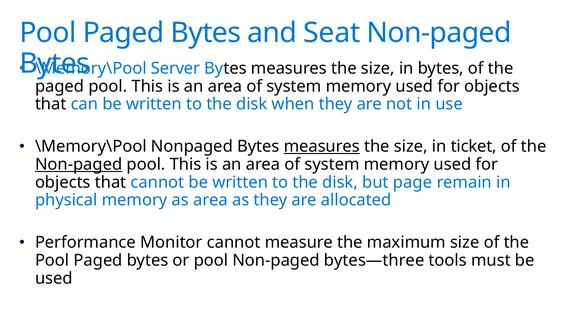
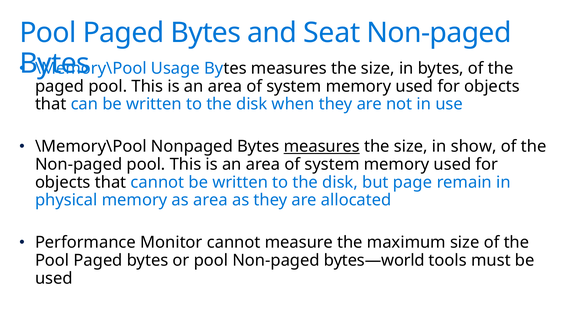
Server: Server -> Usage (175, 69)
ticket: ticket -> show (474, 147)
Non-paged underline: present -> none (79, 165)
bytes—three: bytes—three -> bytes—world (374, 261)
